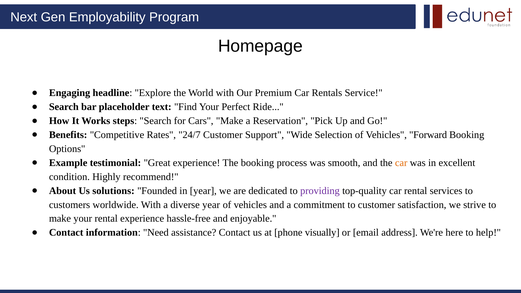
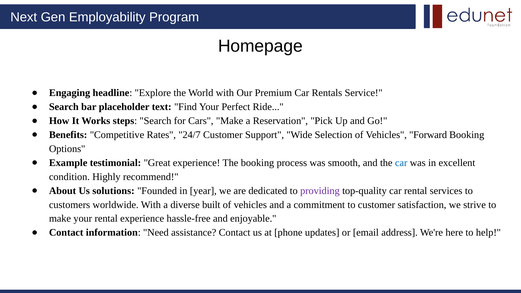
car colour: orange -> blue (401, 163)
diverse year: year -> built (211, 205)
visually: visually -> updates (322, 233)
